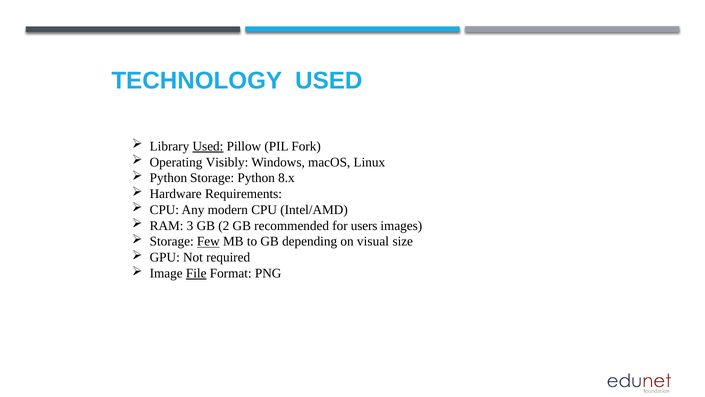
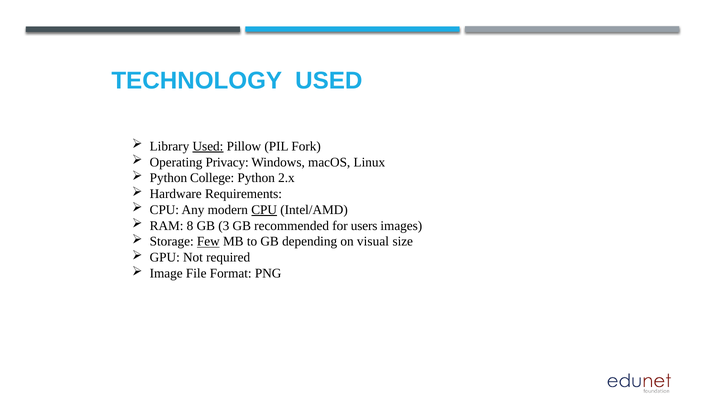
Visibly: Visibly -> Privacy (227, 162)
Python Storage: Storage -> College (212, 178)
8.x: 8.x -> 2.x (286, 178)
CPU underline: none -> present (264, 210)
3: 3 -> 8 (190, 225)
2: 2 -> 3 (224, 225)
File underline: present -> none (196, 273)
